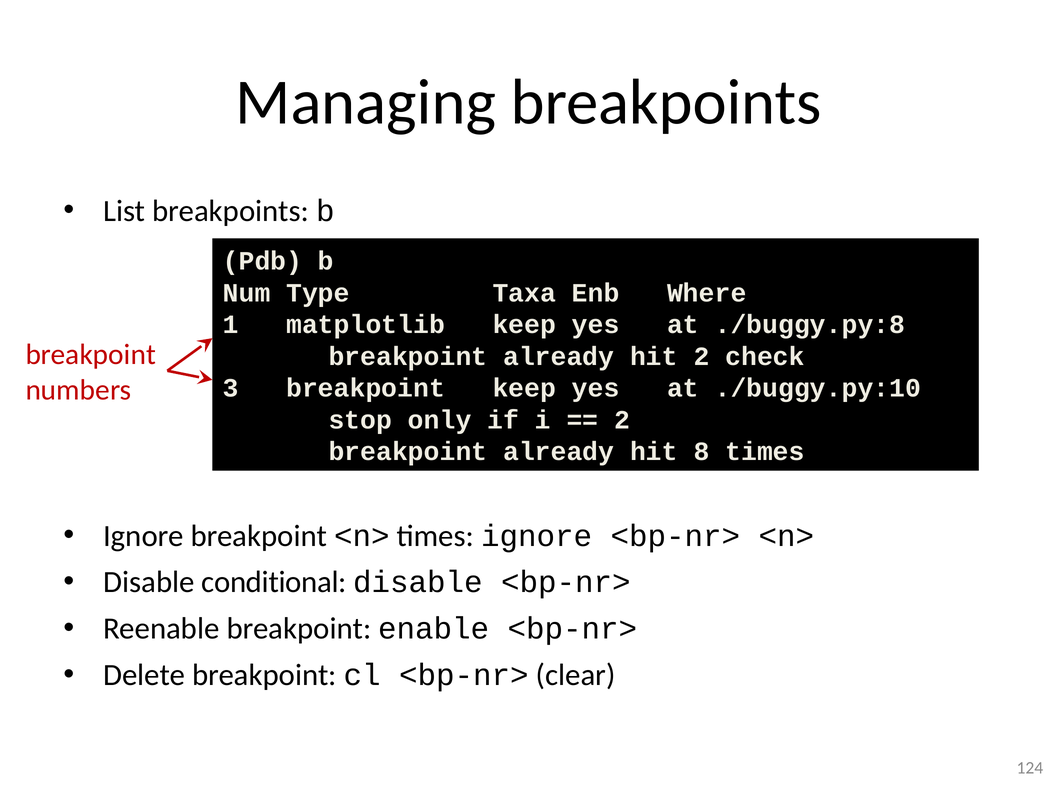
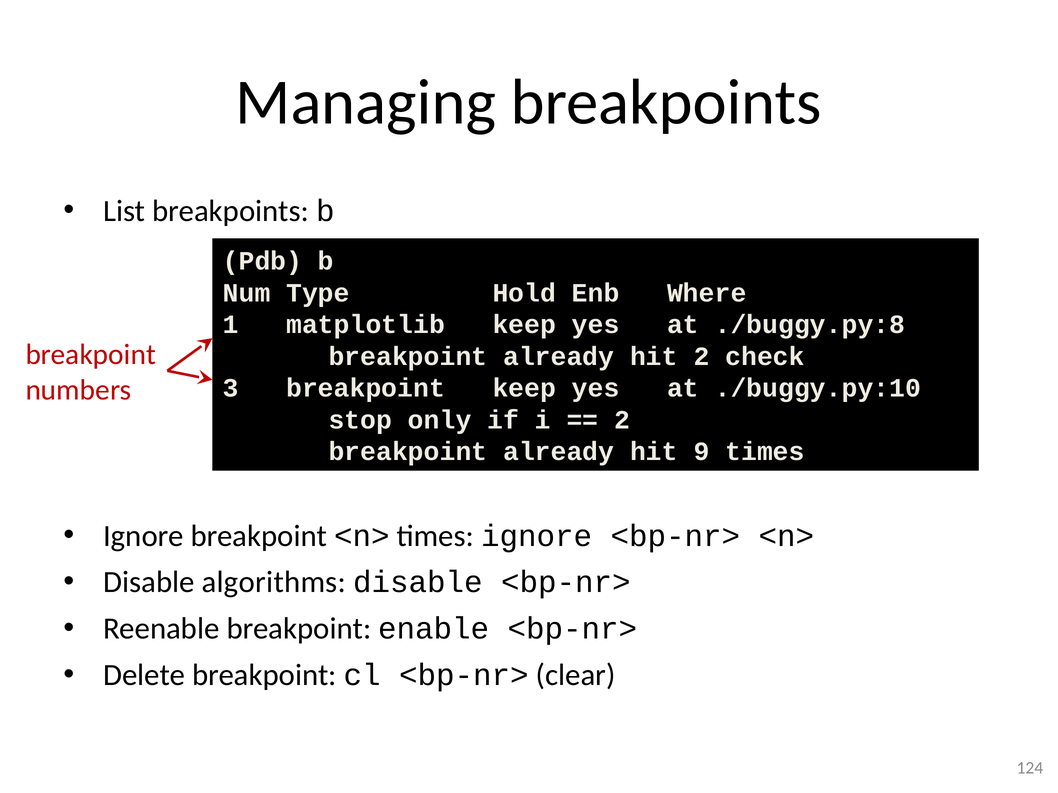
Taxa: Taxa -> Hold (524, 293)
8: 8 -> 9 (702, 452)
conditional: conditional -> algorithms (274, 583)
